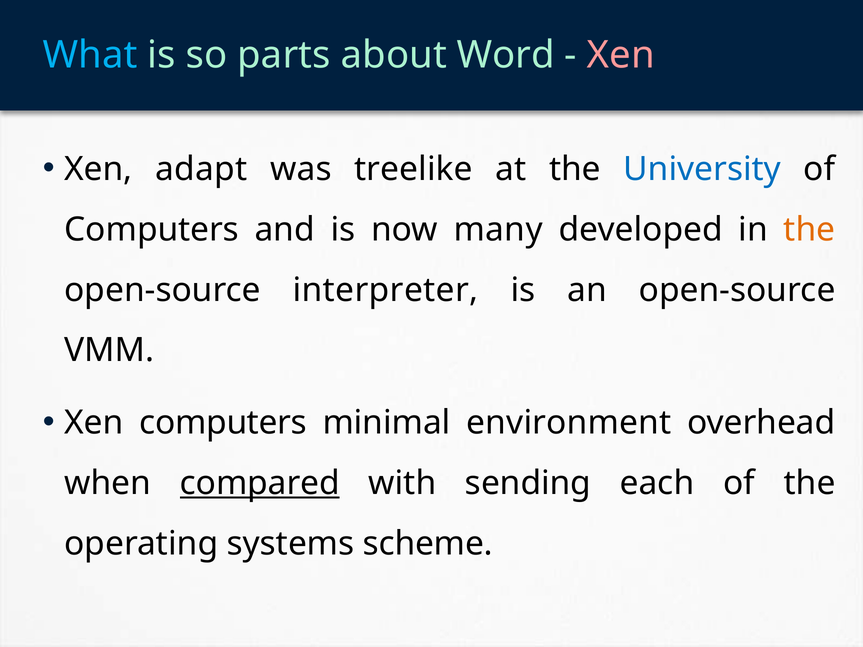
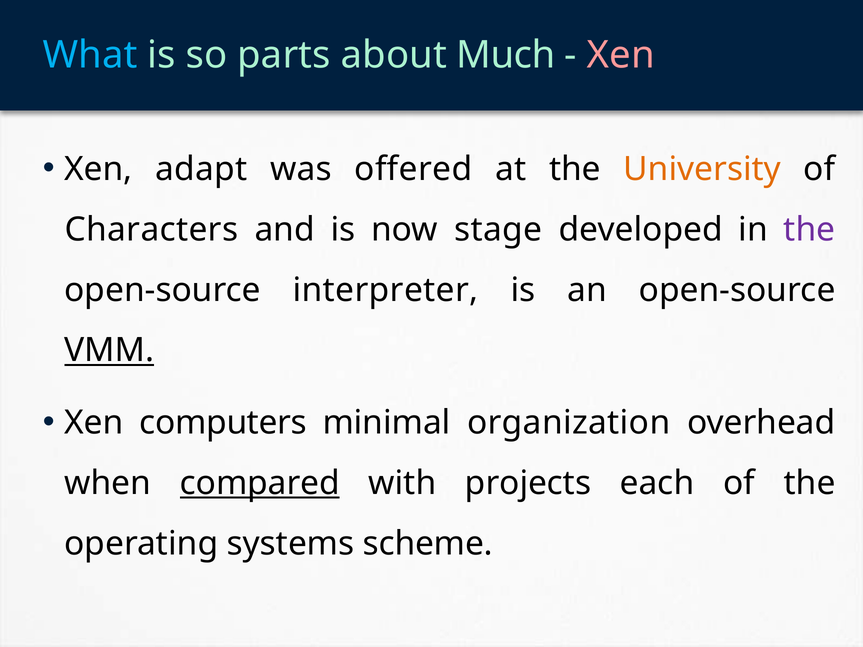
Word: Word -> Much (506, 55)
treelike: treelike -> offered (413, 169)
University colour: blue -> orange (702, 169)
Computers: Computers -> Characters (151, 230)
many: many -> stage (498, 230)
the colour: orange -> purple (809, 230)
VMM underline: none -> present (109, 351)
environment: environment -> organization (569, 423)
sending: sending -> projects (528, 483)
